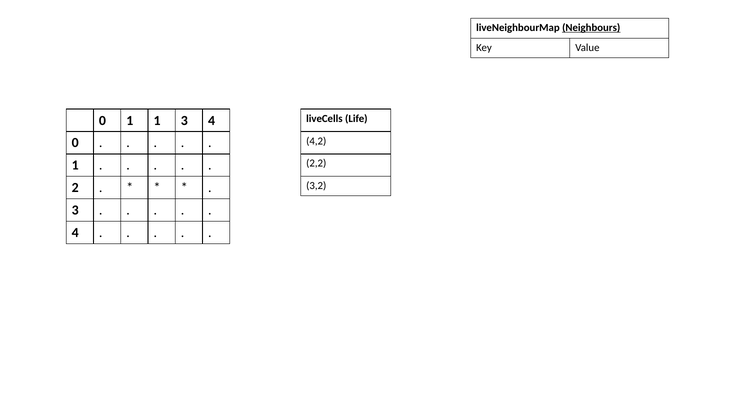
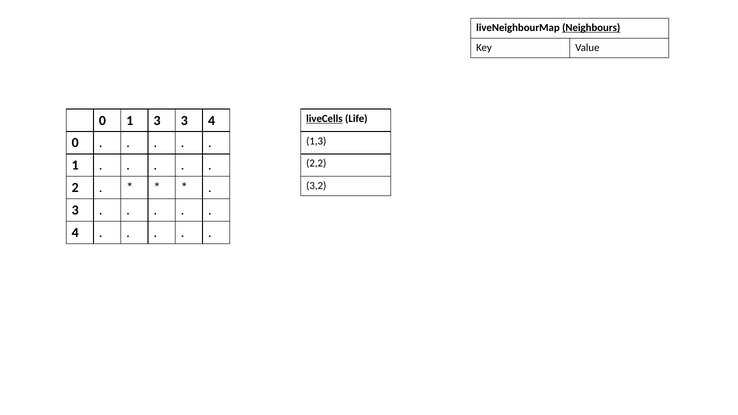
liveCells underline: none -> present (324, 119)
1 1: 1 -> 3 (157, 120)
4,2: 4,2 -> 1,3 (316, 141)
